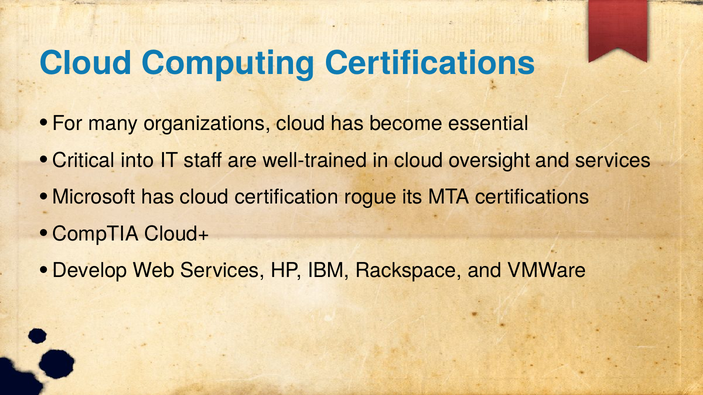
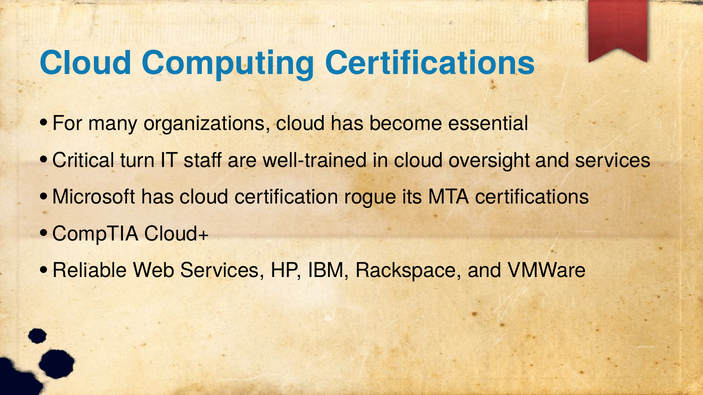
into: into -> turn (138, 160)
Develop: Develop -> Reliable (90, 271)
